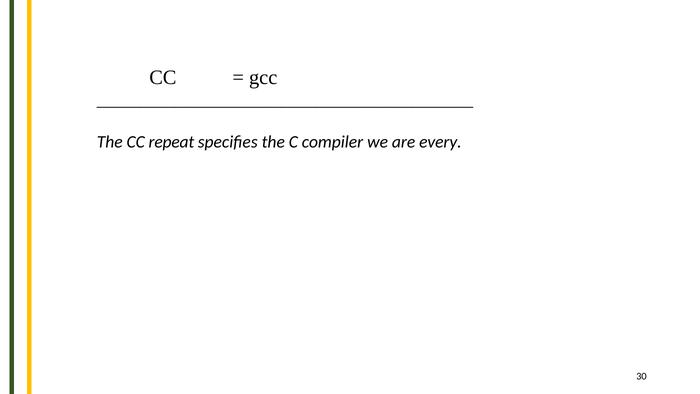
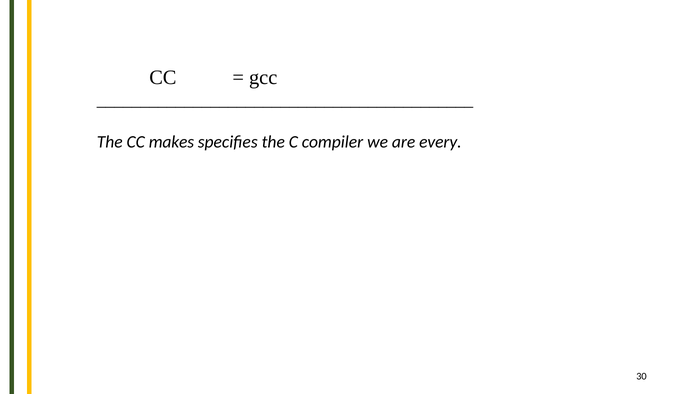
repeat: repeat -> makes (171, 142)
